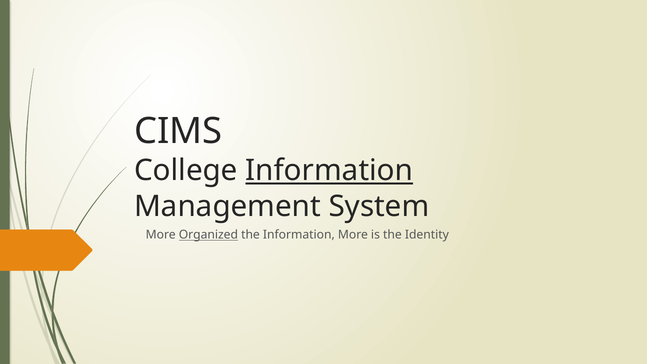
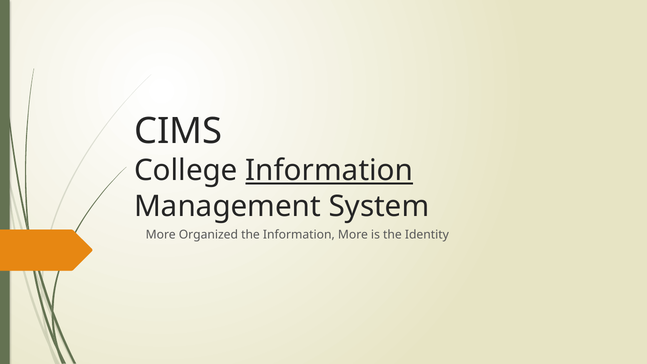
Organized underline: present -> none (208, 235)
